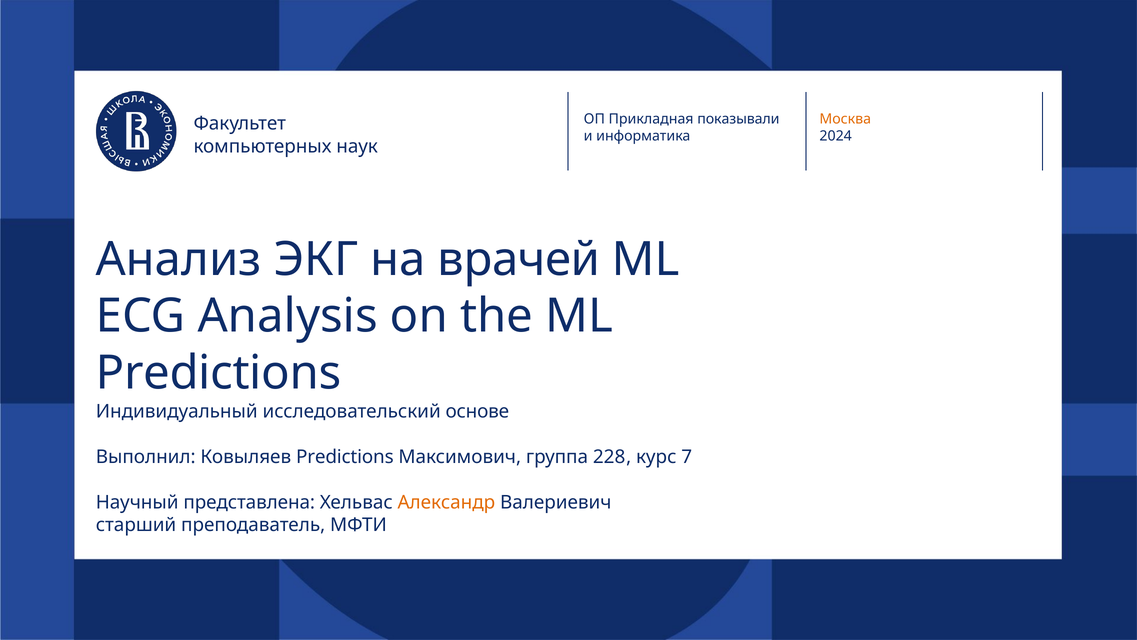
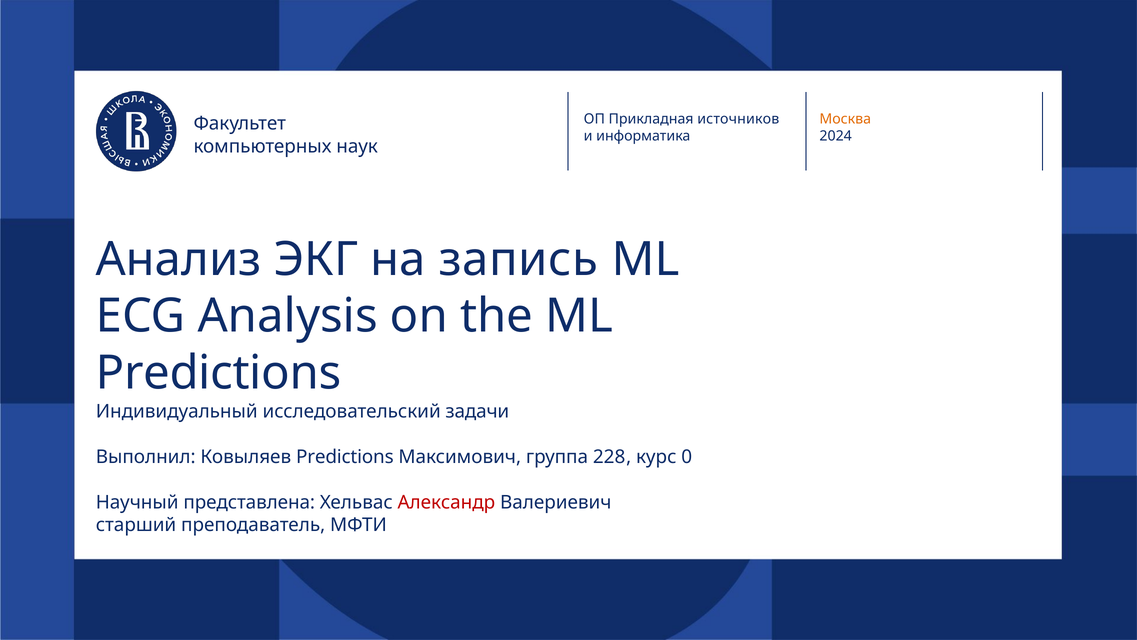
показывали: показывали -> источников (738, 119)
врачей: врачей -> запись (518, 259)
основе: основе -> задачи (477, 411)
7: 7 -> 0 (687, 457)
Александр colour: orange -> red (446, 502)
